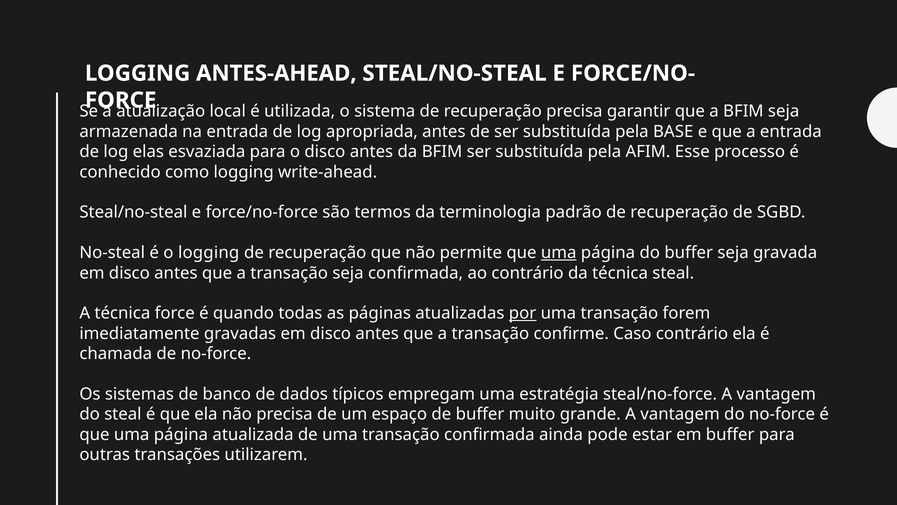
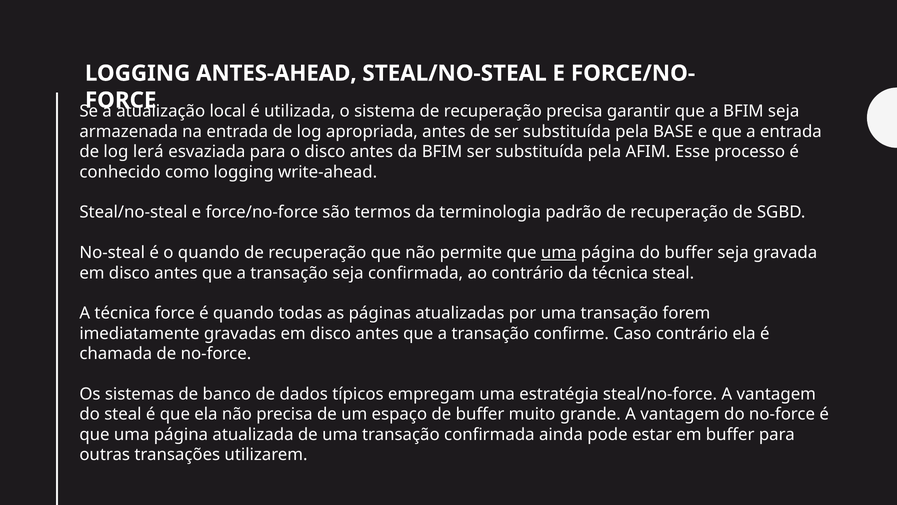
elas: elas -> lerá (148, 152)
o logging: logging -> quando (209, 253)
por underline: present -> none (523, 313)
